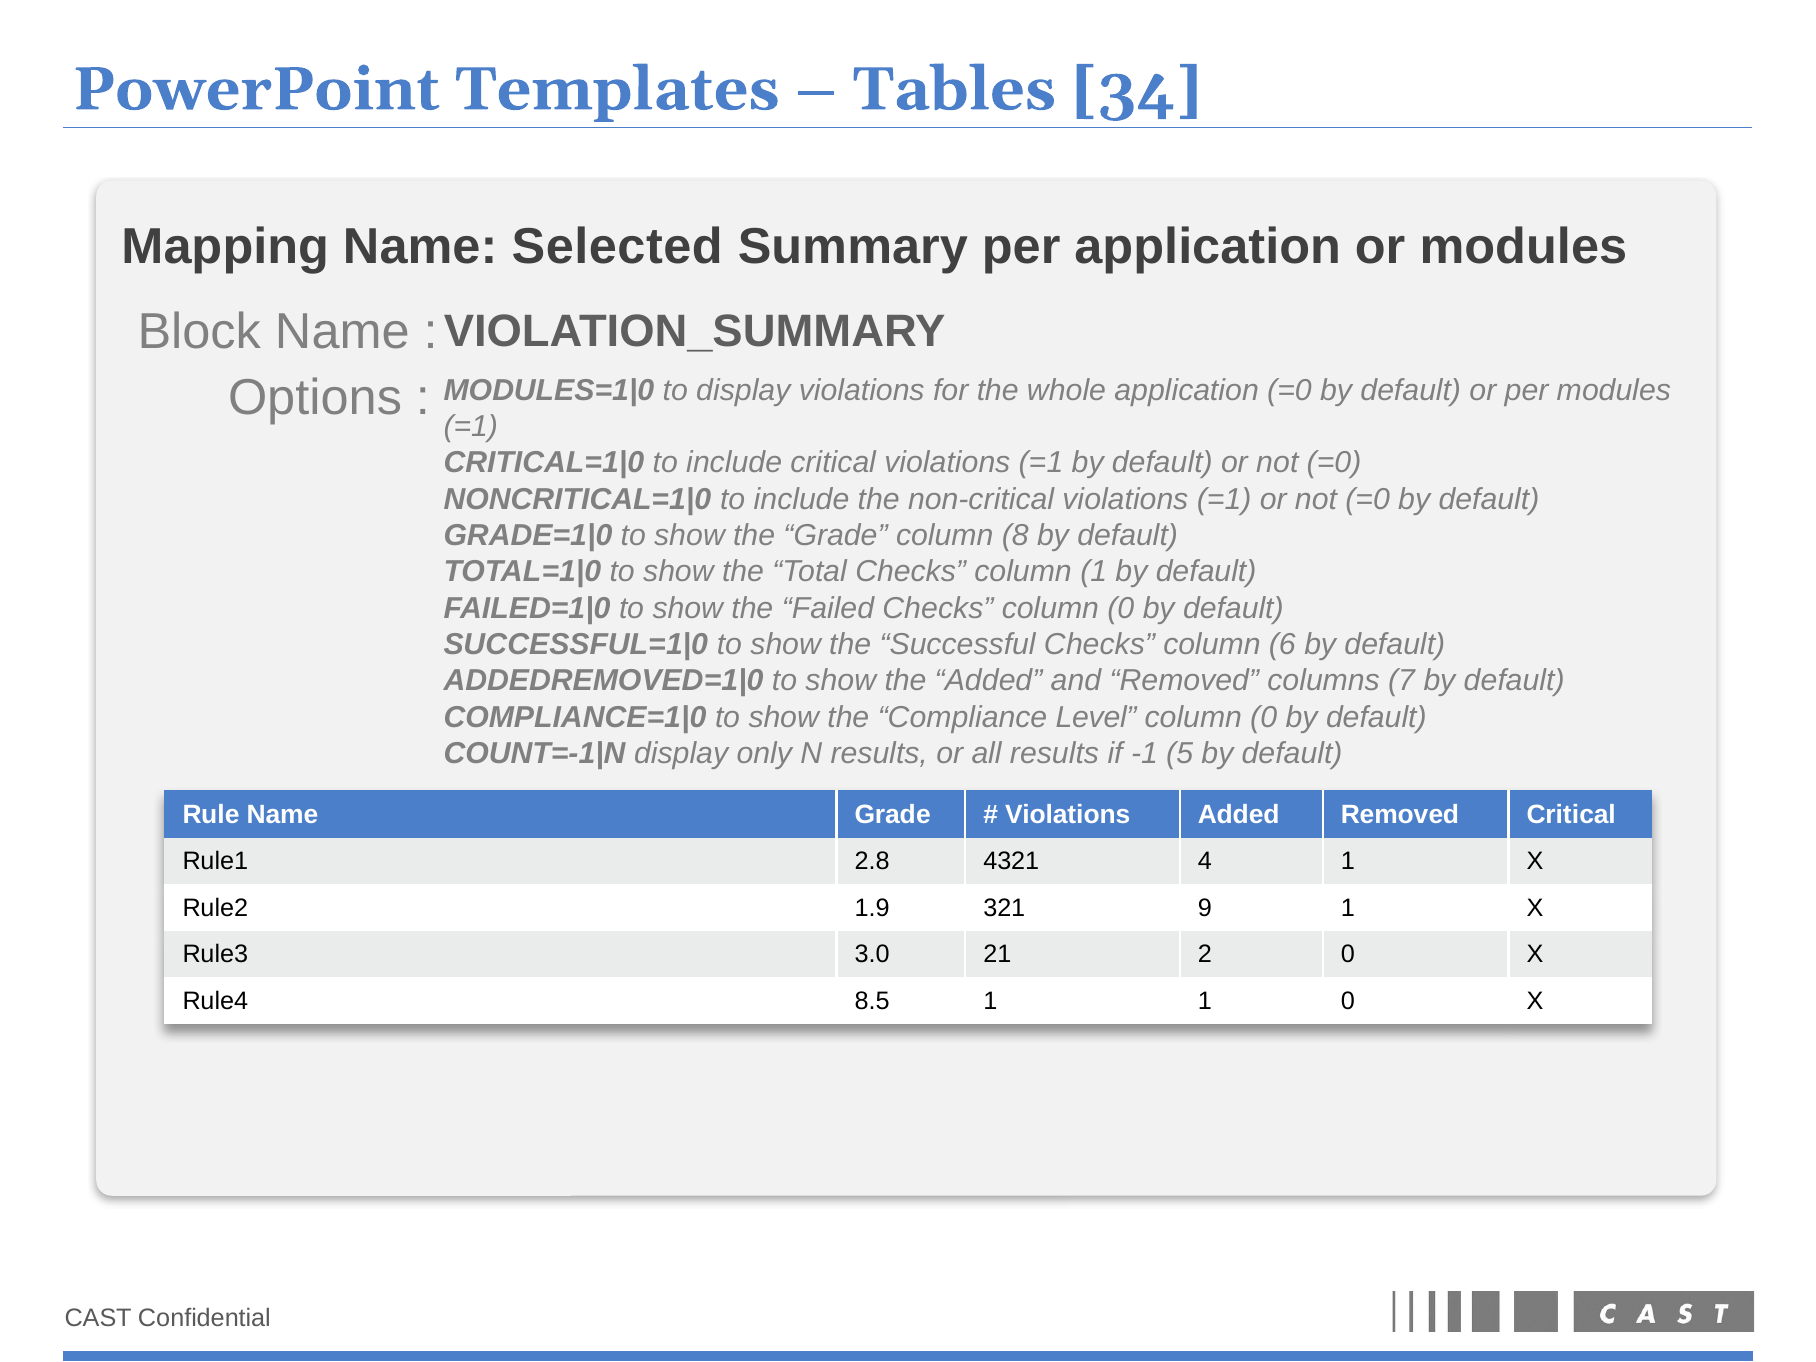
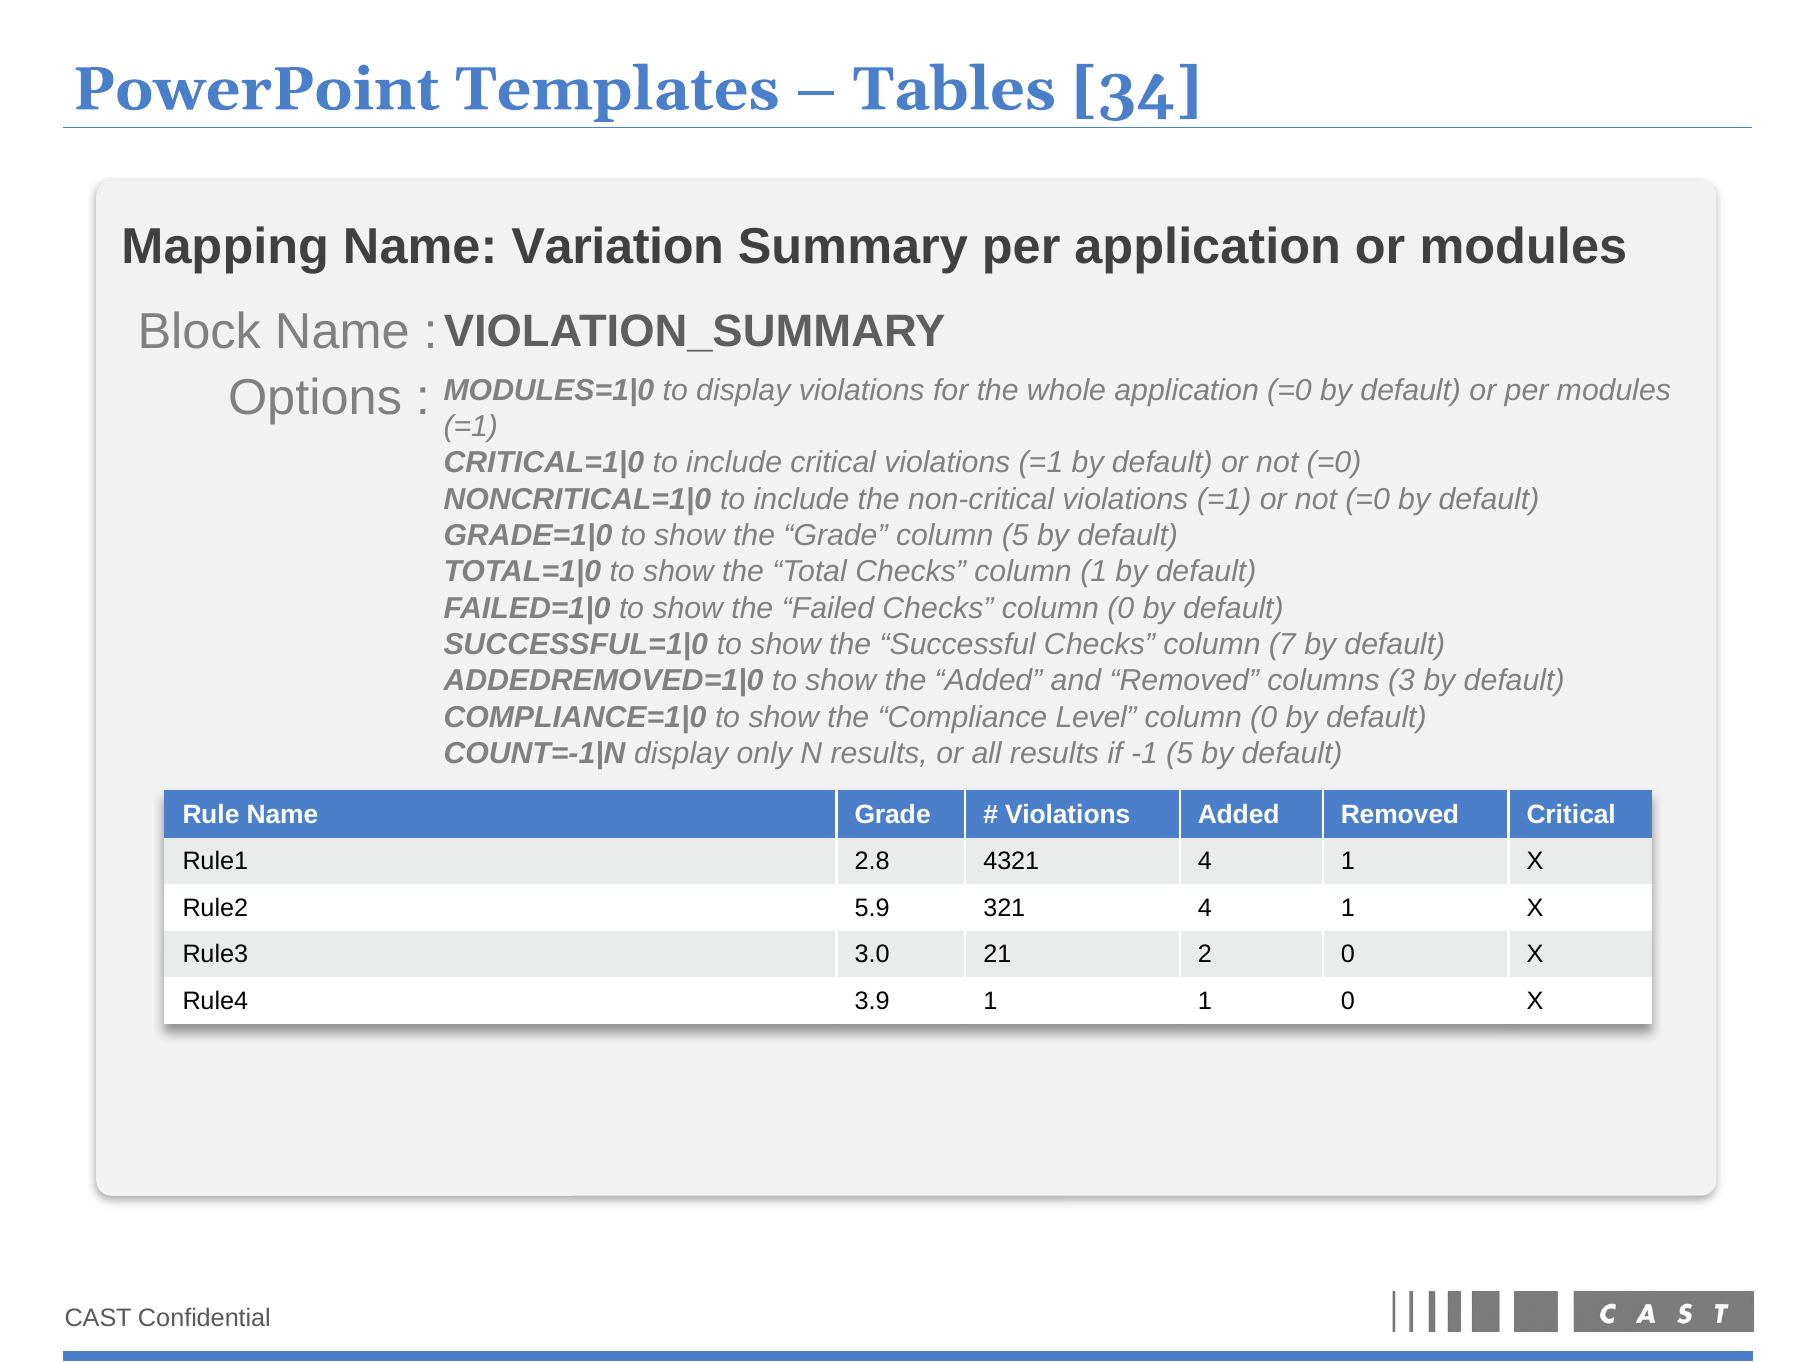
Selected: Selected -> Variation (618, 246)
column 8: 8 -> 5 (1015, 536)
6: 6 -> 7 (1282, 645)
7: 7 -> 3 (1402, 681)
1.9: 1.9 -> 5.9 (872, 908)
321 9: 9 -> 4 (1205, 908)
8.5: 8.5 -> 3.9 (872, 1001)
